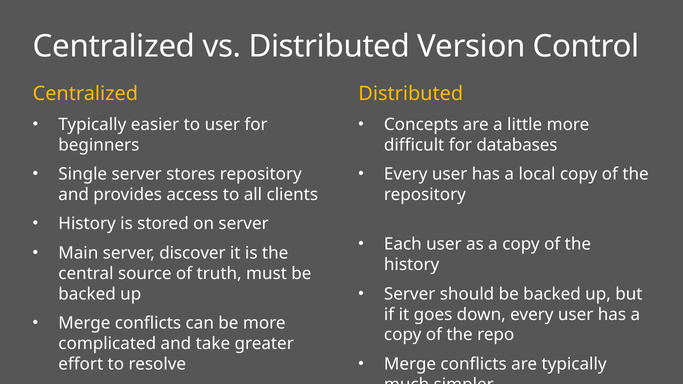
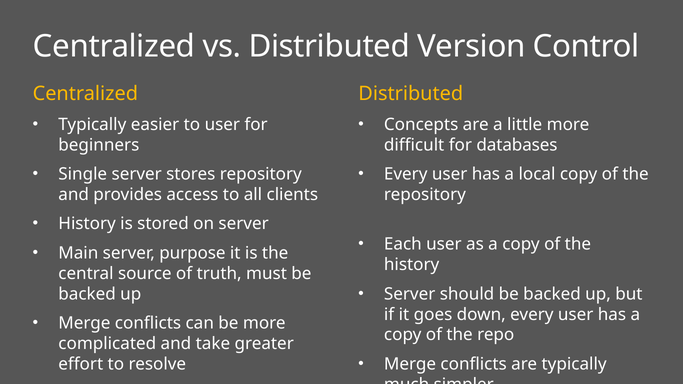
discover: discover -> purpose (192, 253)
